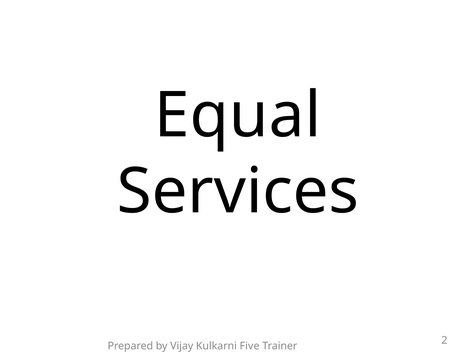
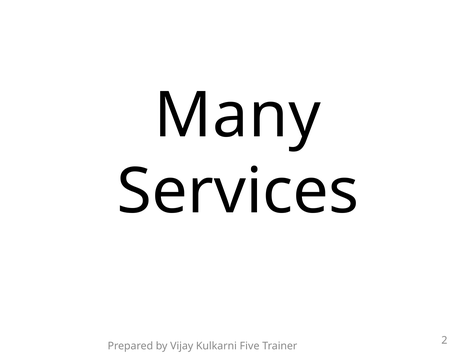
Equal: Equal -> Many (238, 116)
